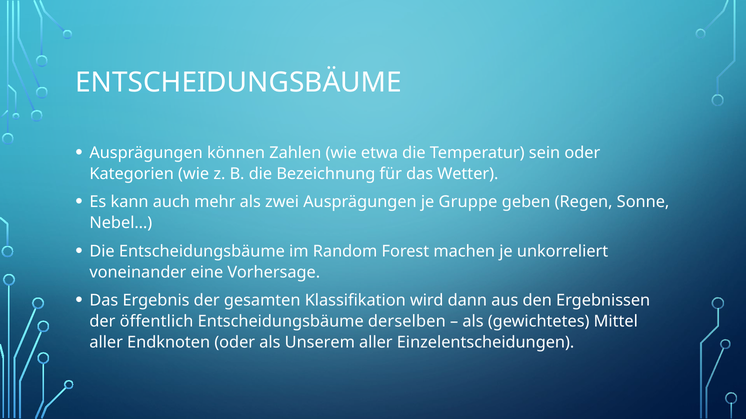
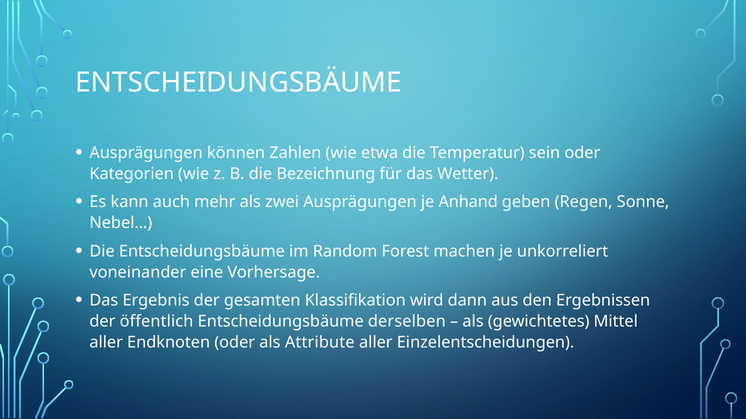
Gruppe: Gruppe -> Anhand (468, 202)
Unserem: Unserem -> Attribute (320, 343)
